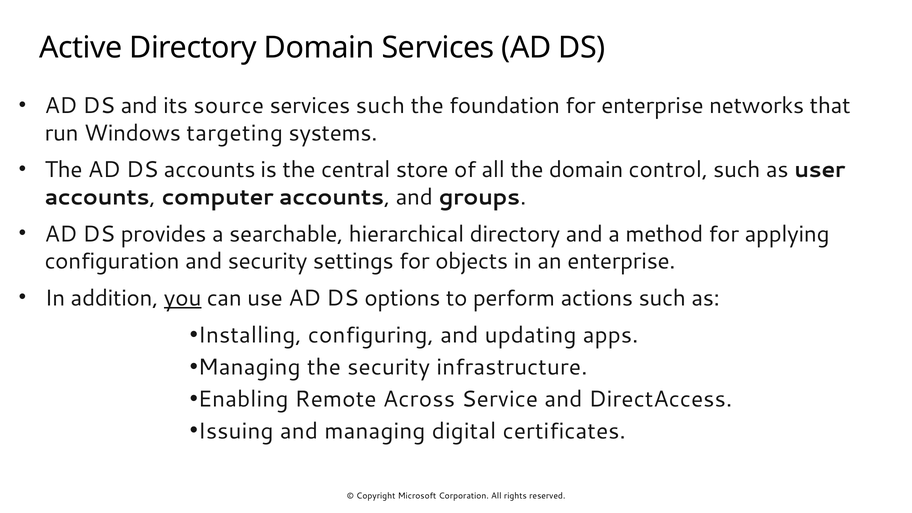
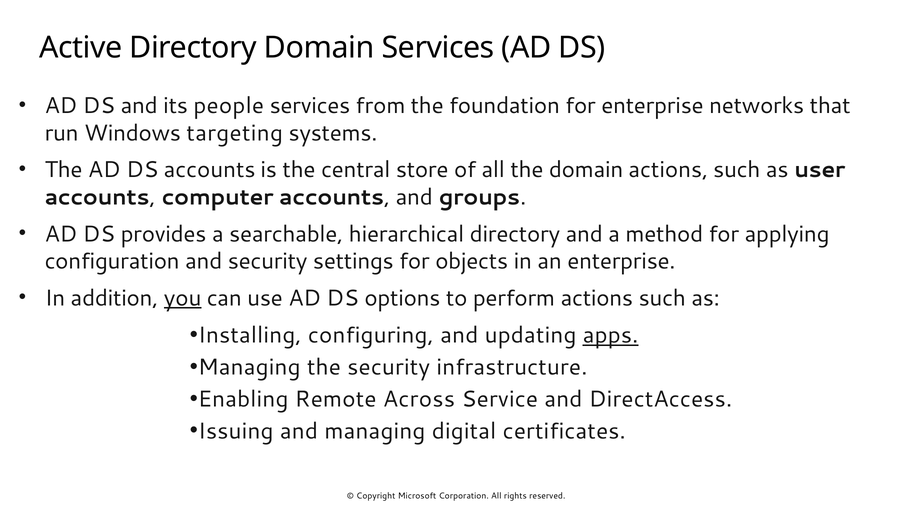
source: source -> people (229, 106)
services such: such -> from (381, 106)
domain control: control -> actions (668, 170)
apps underline: none -> present (611, 335)
